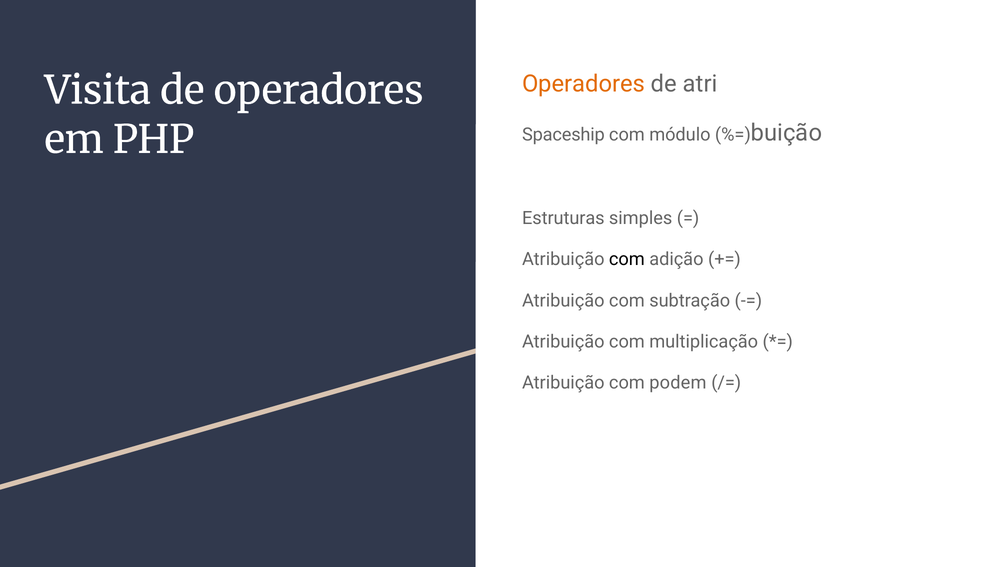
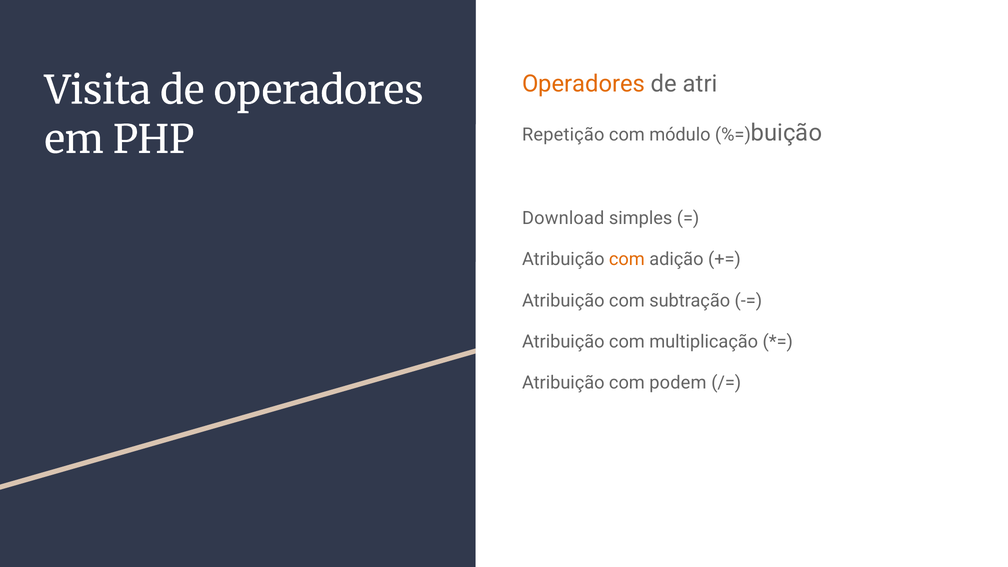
Spaceship: Spaceship -> Repetição (563, 135)
Estruturas: Estruturas -> Download (563, 218)
com colour: black -> orange (627, 259)
